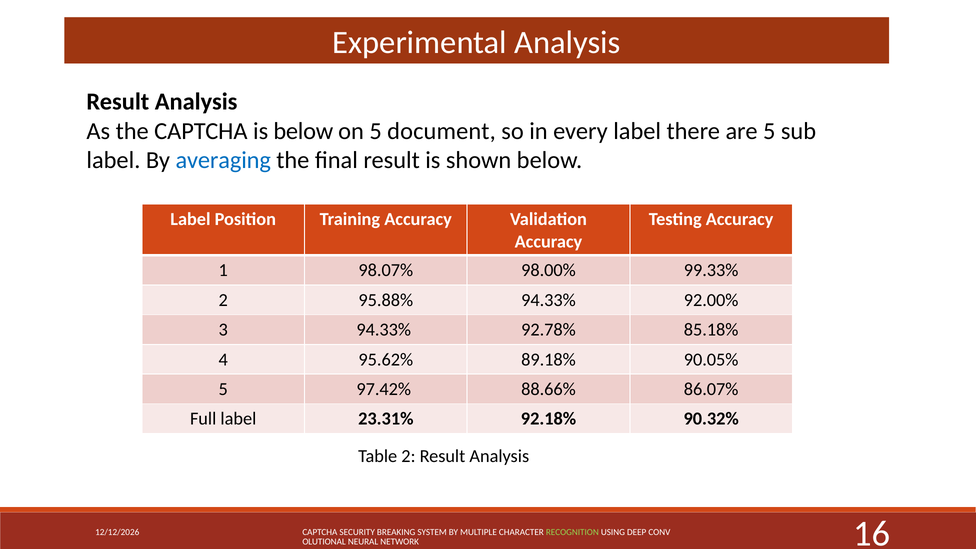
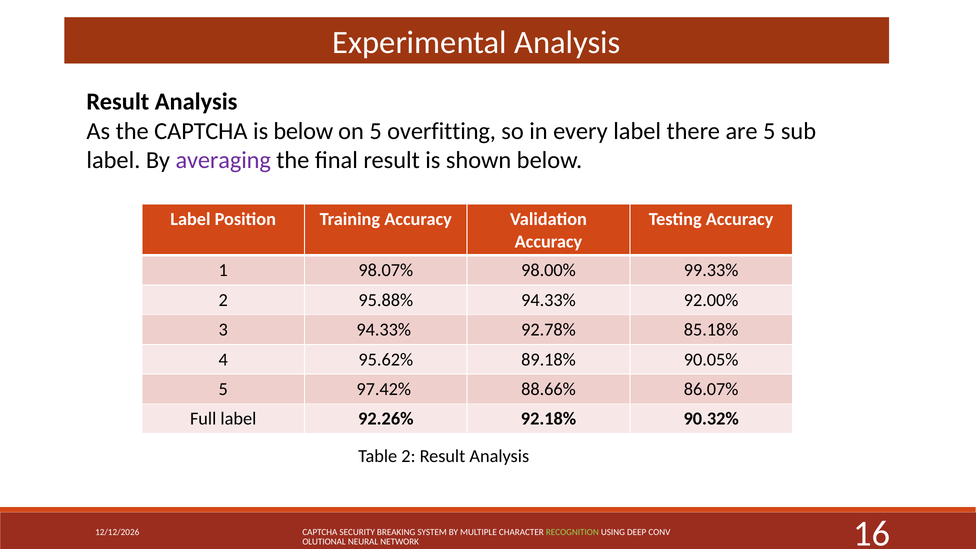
document: document -> overfitting (442, 131)
averaging colour: blue -> purple (223, 160)
23.31%: 23.31% -> 92.26% (386, 419)
